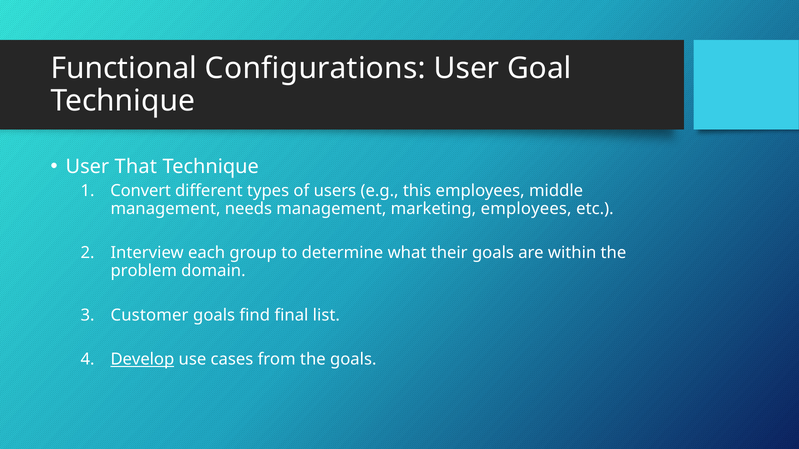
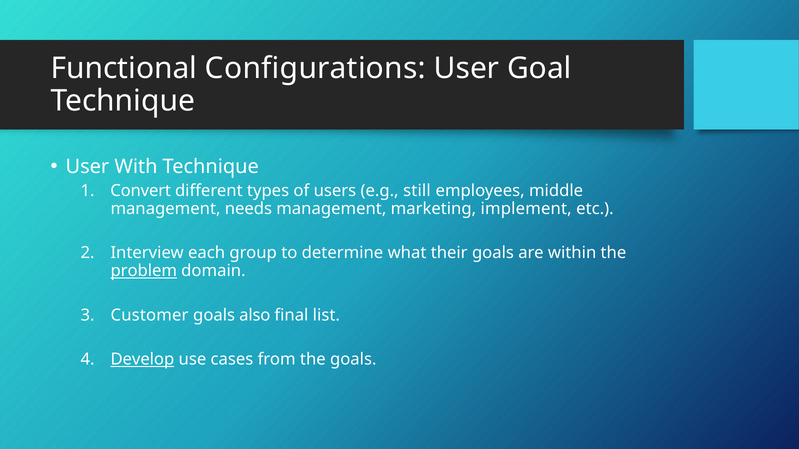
That: That -> With (136, 167)
this: this -> still (417, 191)
marketing employees: employees -> implement (526, 209)
problem underline: none -> present (144, 271)
find: find -> also (255, 315)
